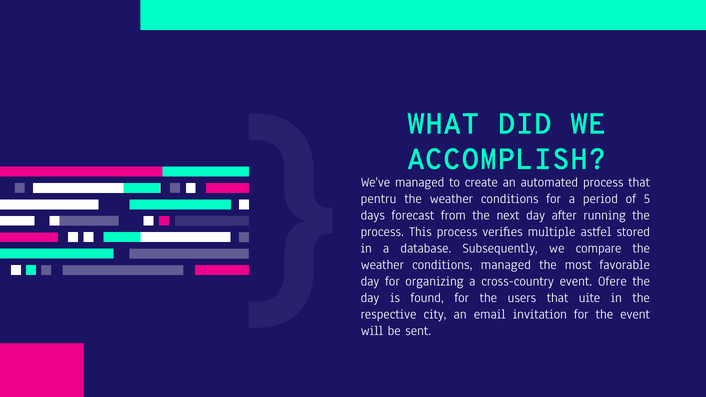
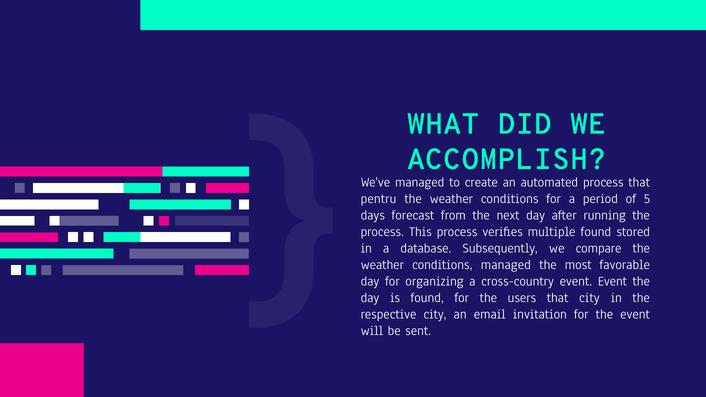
multiple astfel: astfel -> found (596, 232)
event Ofere: Ofere -> Event (612, 281)
that uite: uite -> city (589, 298)
